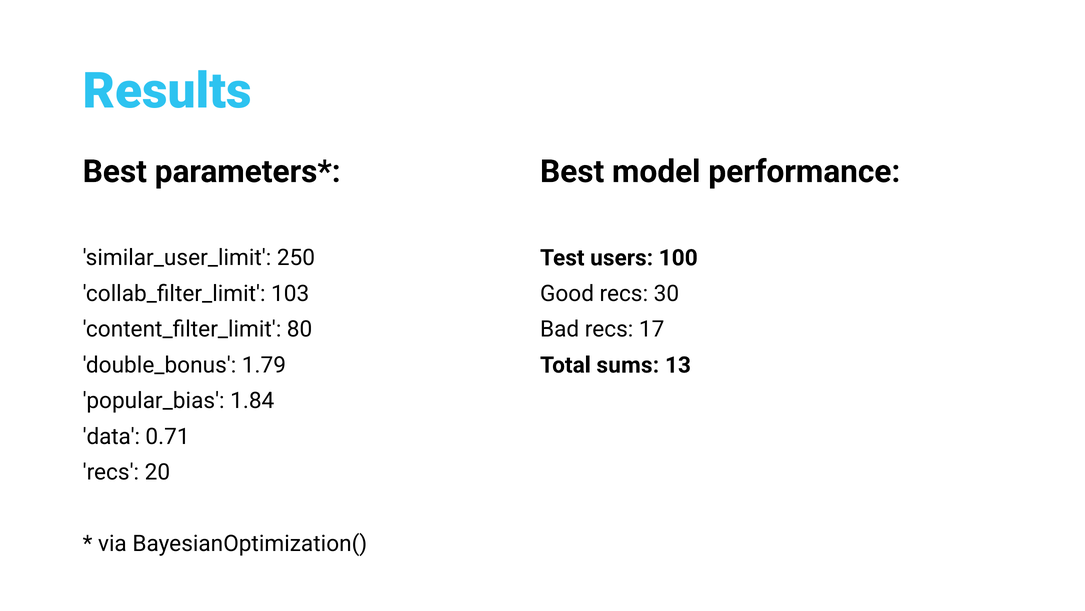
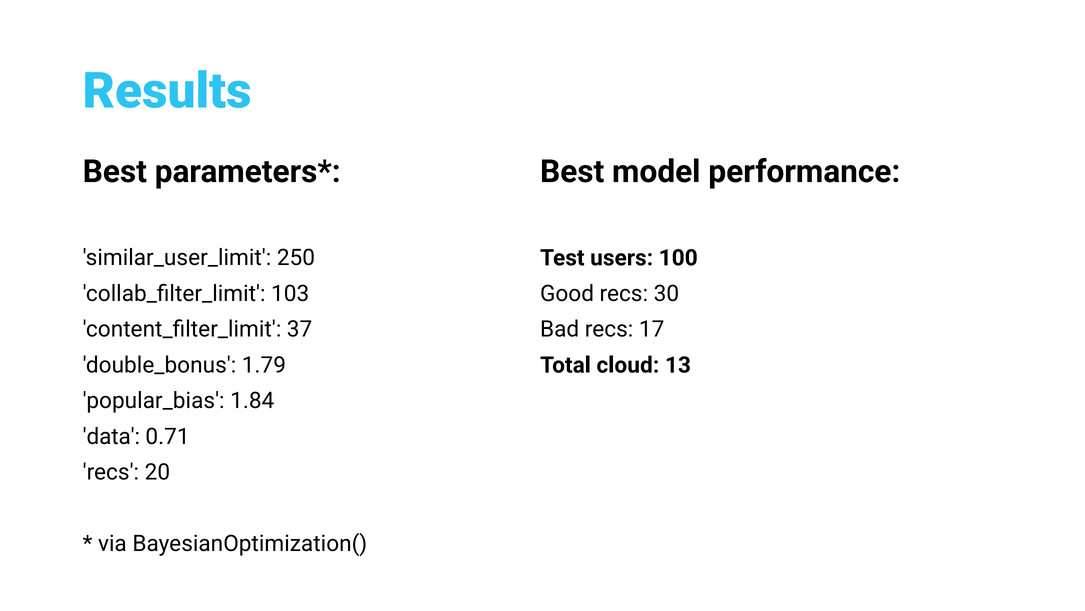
80: 80 -> 37 (300, 329)
sums: sums -> cloud (628, 365)
